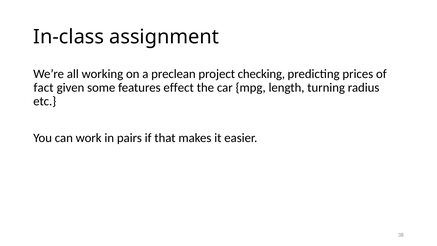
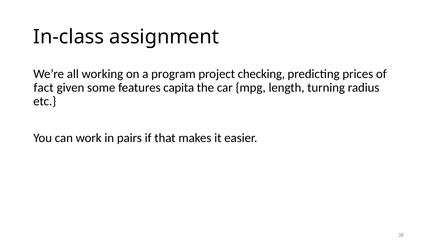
preclean: preclean -> program (173, 74)
effect: effect -> capita (179, 88)
